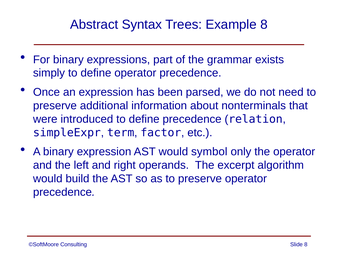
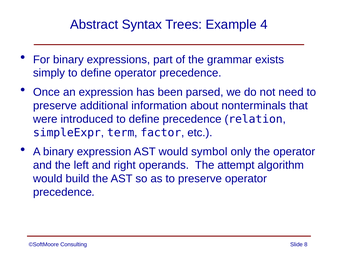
Example 8: 8 -> 4 (264, 25)
excerpt: excerpt -> attempt (236, 166)
